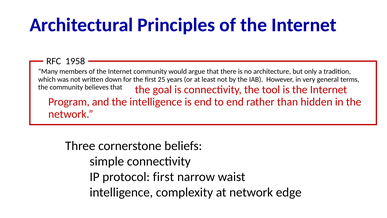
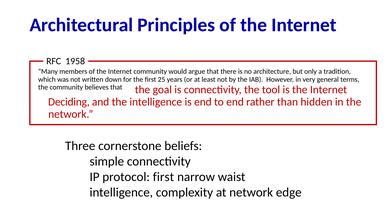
Program: Program -> Deciding (69, 102)
